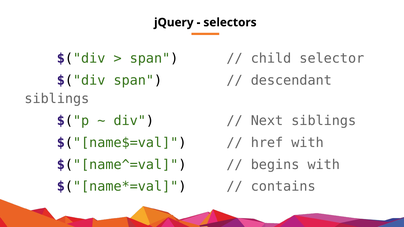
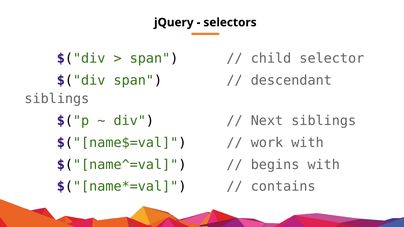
href: href -> work (267, 143)
